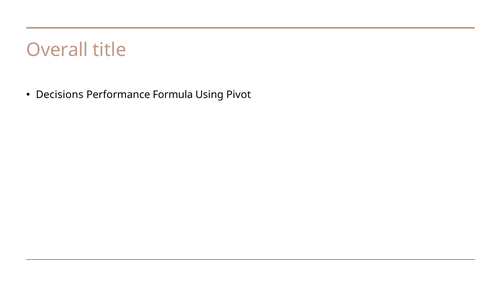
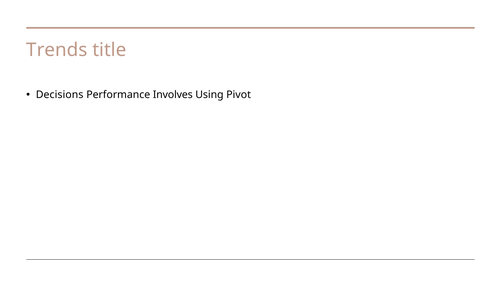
Overall: Overall -> Trends (57, 50)
Formula: Formula -> Involves (173, 95)
